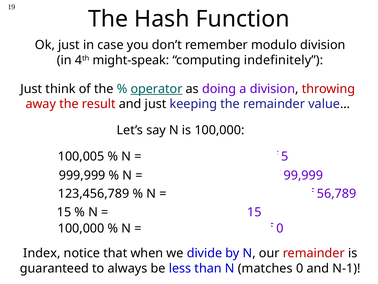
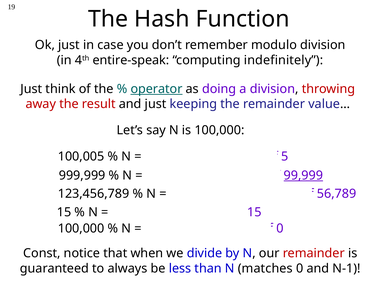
might-speak: might-speak -> entire-speak (131, 60)
99,999 underline: none -> present (303, 175)
Index: Index -> Const (42, 253)
